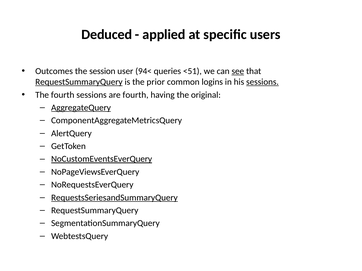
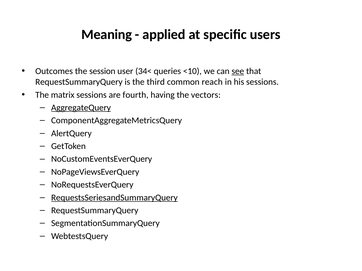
Deduced: Deduced -> Meaning (107, 34)
94<: 94< -> 34< (144, 71)
<51: <51 -> <10 (192, 71)
RequestSummaryQuery underline: present -> none (79, 82)
prior: prior -> third (156, 82)
logins: logins -> reach (212, 82)
sessions underline: present -> none (262, 82)
The fourth: fourth -> matrix (63, 95)
original: original -> vectors (206, 95)
NoCustomEventsEverQuery underline: present -> none (102, 159)
